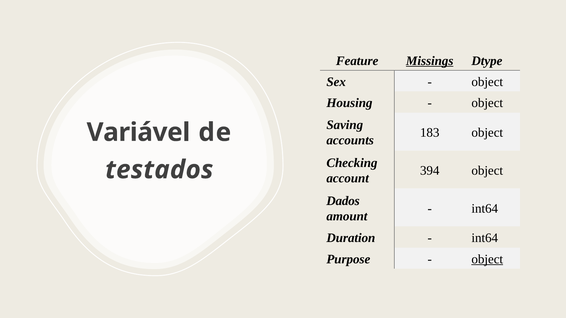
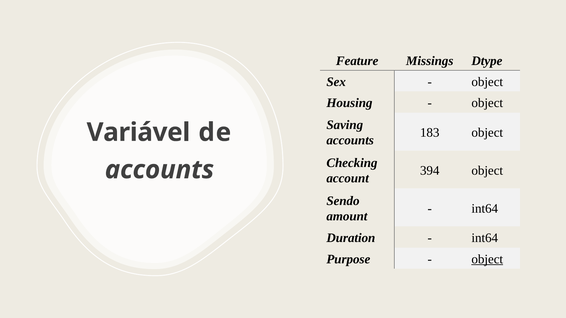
Missings underline: present -> none (430, 61)
testados: testados -> accounts (159, 170)
Dados: Dados -> Sendo (343, 201)
